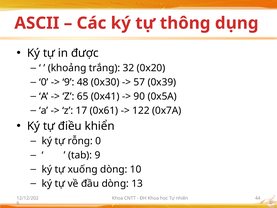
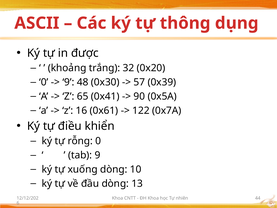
17: 17 -> 16 (81, 110)
